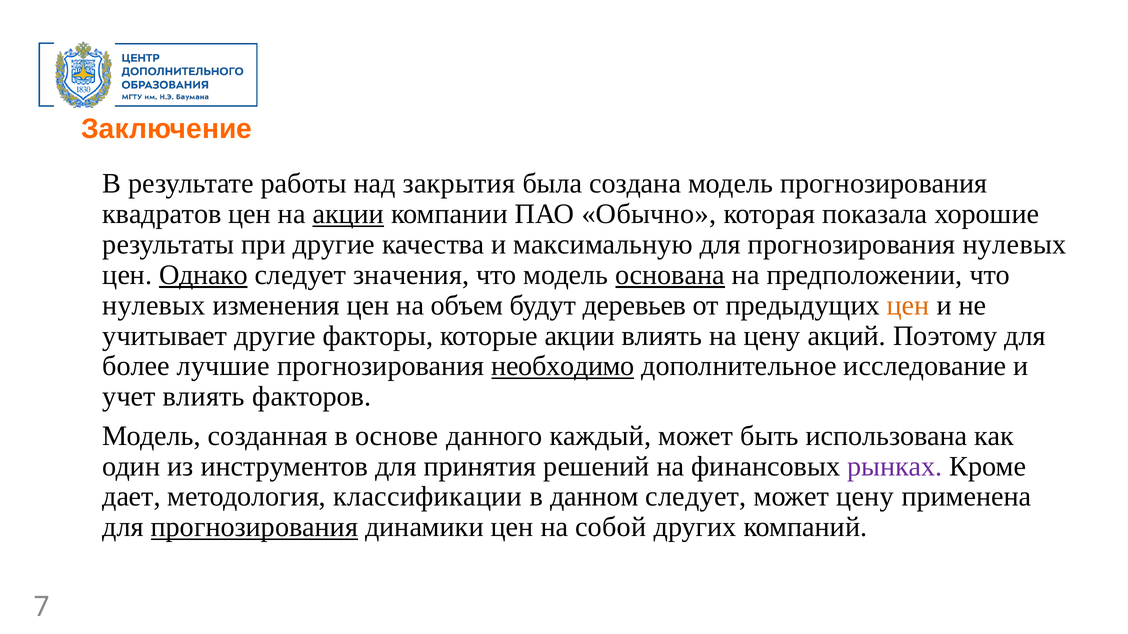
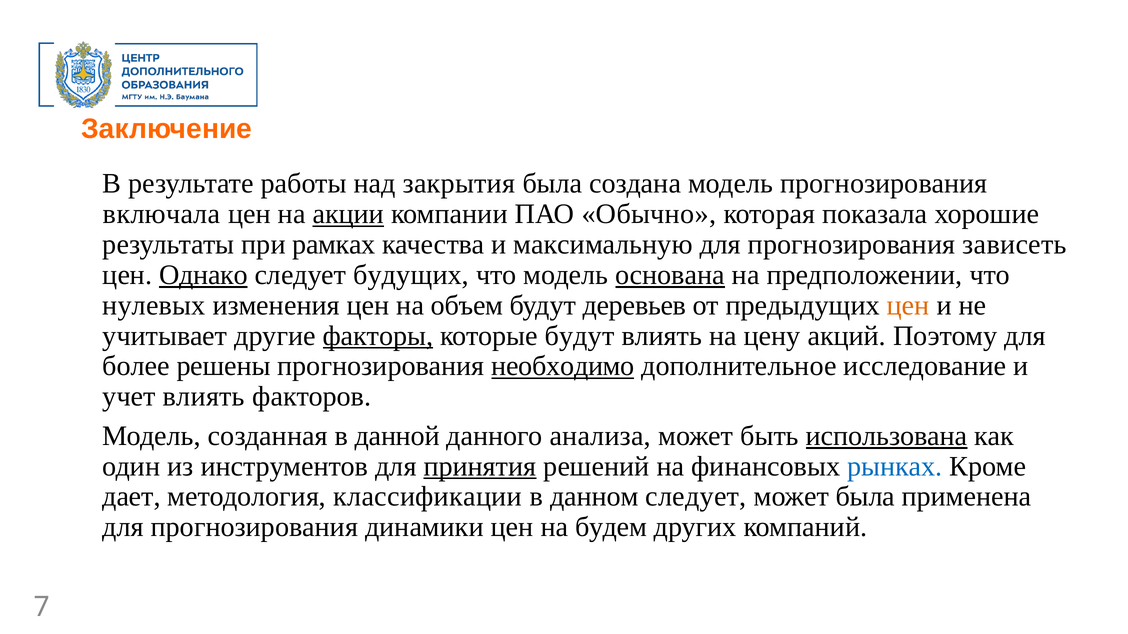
квадратов: квадратов -> включала (162, 214)
при другие: другие -> рамках (334, 245)
прогнозирования нулевых: нулевых -> зависеть (1015, 245)
значения: значения -> будущих (411, 275)
факторы underline: none -> present (378, 336)
которые акции: акции -> будут (580, 336)
лучшие: лучшие -> решены (224, 366)
основе: основе -> данной (397, 436)
каждый: каждый -> анализа (600, 436)
использована underline: none -> present (887, 436)
принятия underline: none -> present (480, 467)
рынках colour: purple -> blue (895, 467)
может цену: цену -> была (865, 497)
прогнозирования underline: present -> none (254, 527)
собой: собой -> будем (611, 527)
